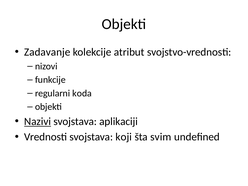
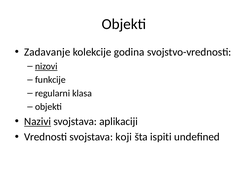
atribut: atribut -> godina (129, 52)
nizovi underline: none -> present (46, 66)
koda: koda -> klasa (82, 93)
svim: svim -> ispiti (161, 137)
